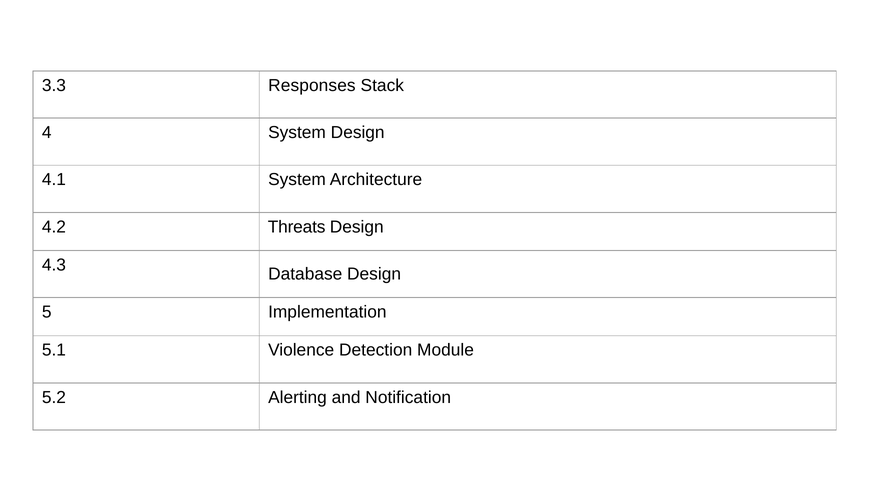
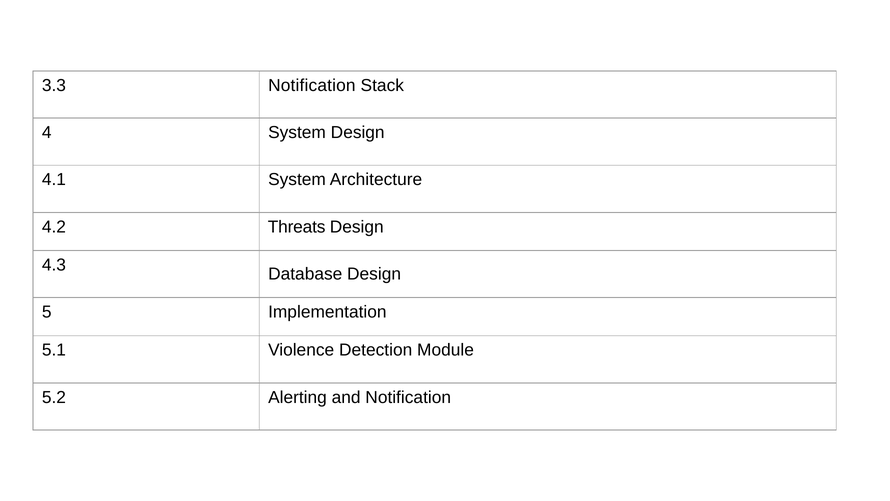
3.3 Responses: Responses -> Notification (312, 85)
